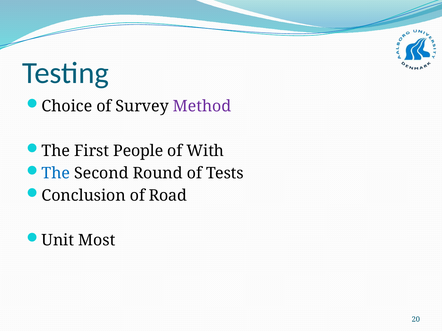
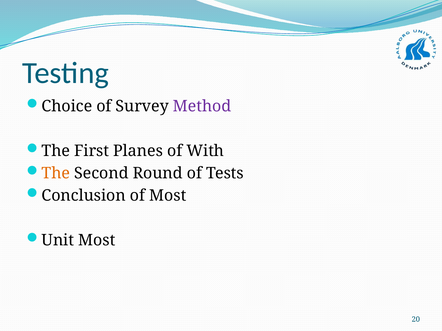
People: People -> Planes (138, 151)
The colour: blue -> orange (56, 174)
of Road: Road -> Most (168, 196)
